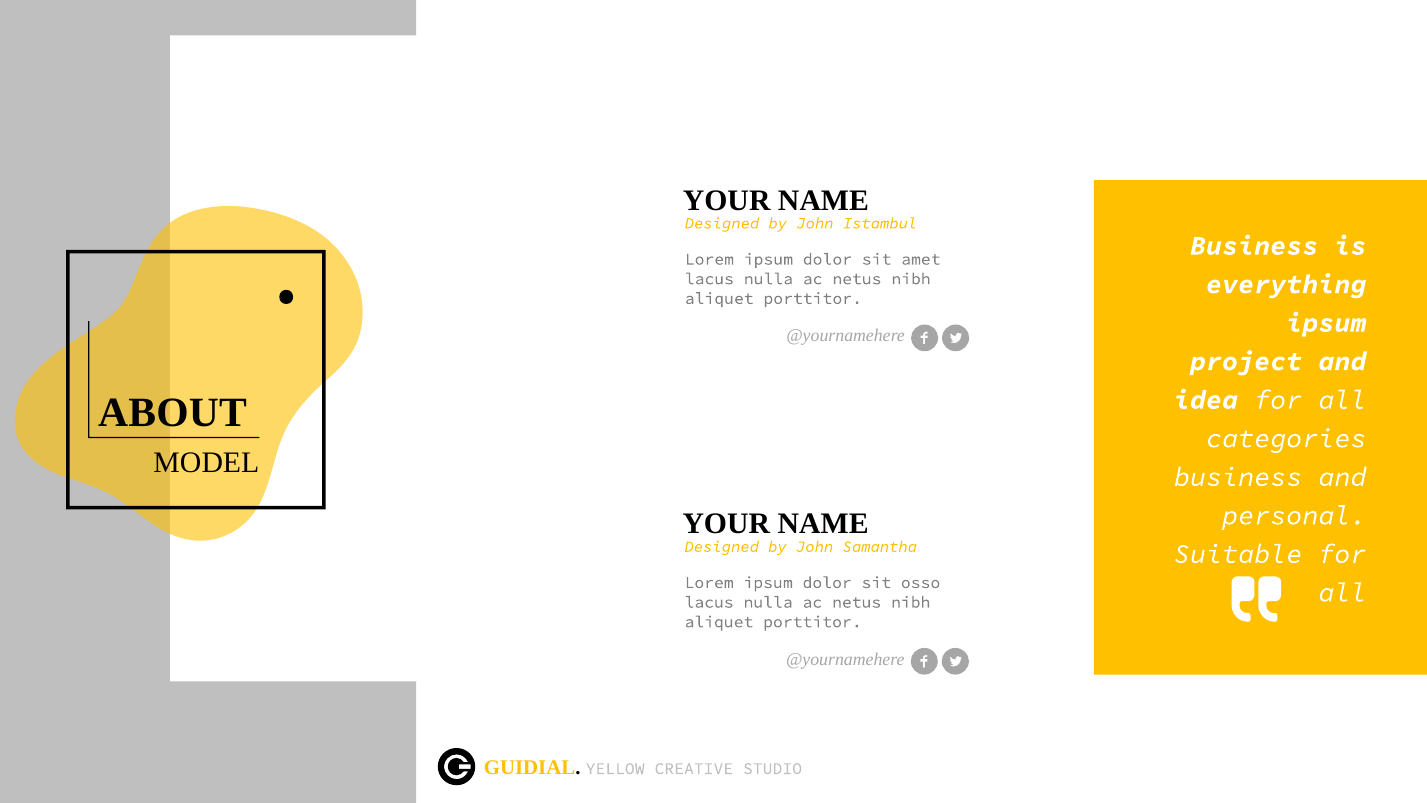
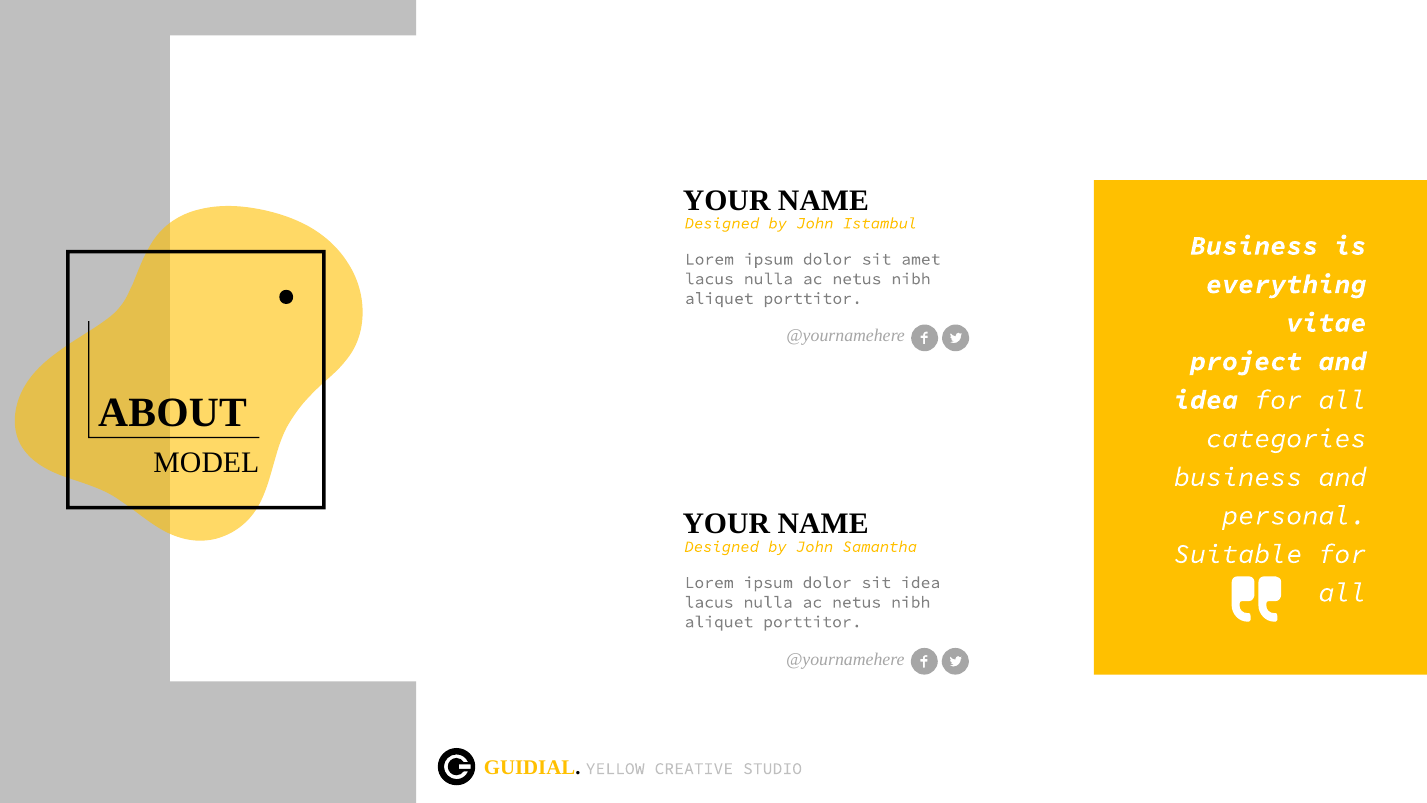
ipsum: ipsum -> vitae (1327, 323)
sit osso: osso -> idea (921, 582)
